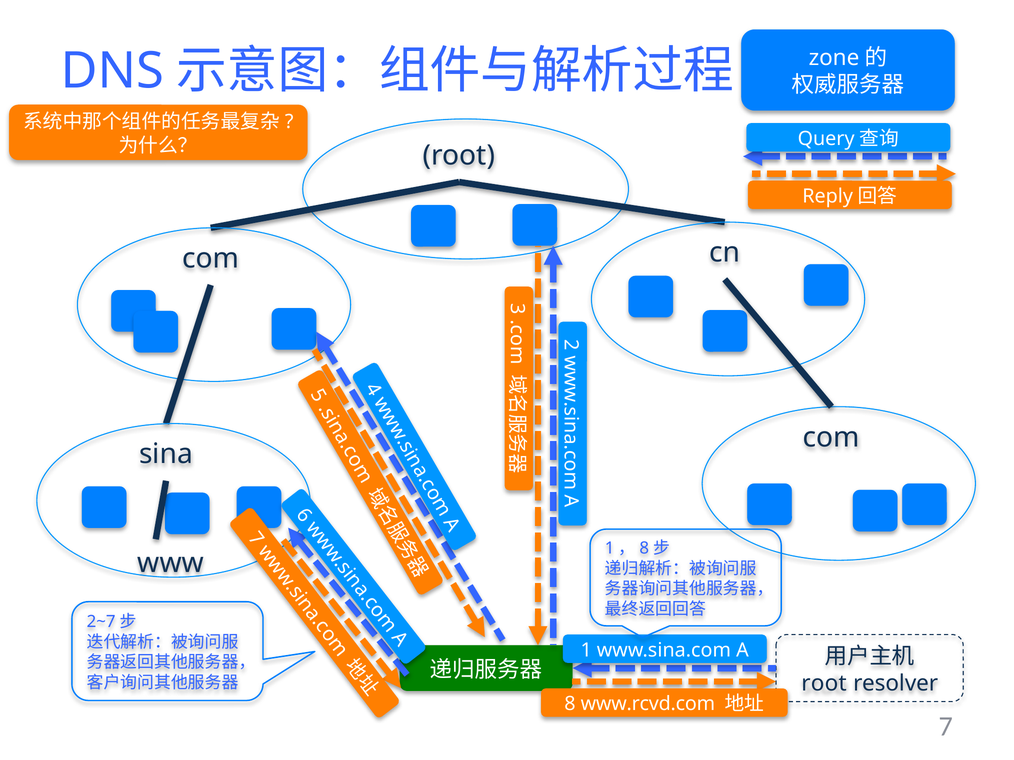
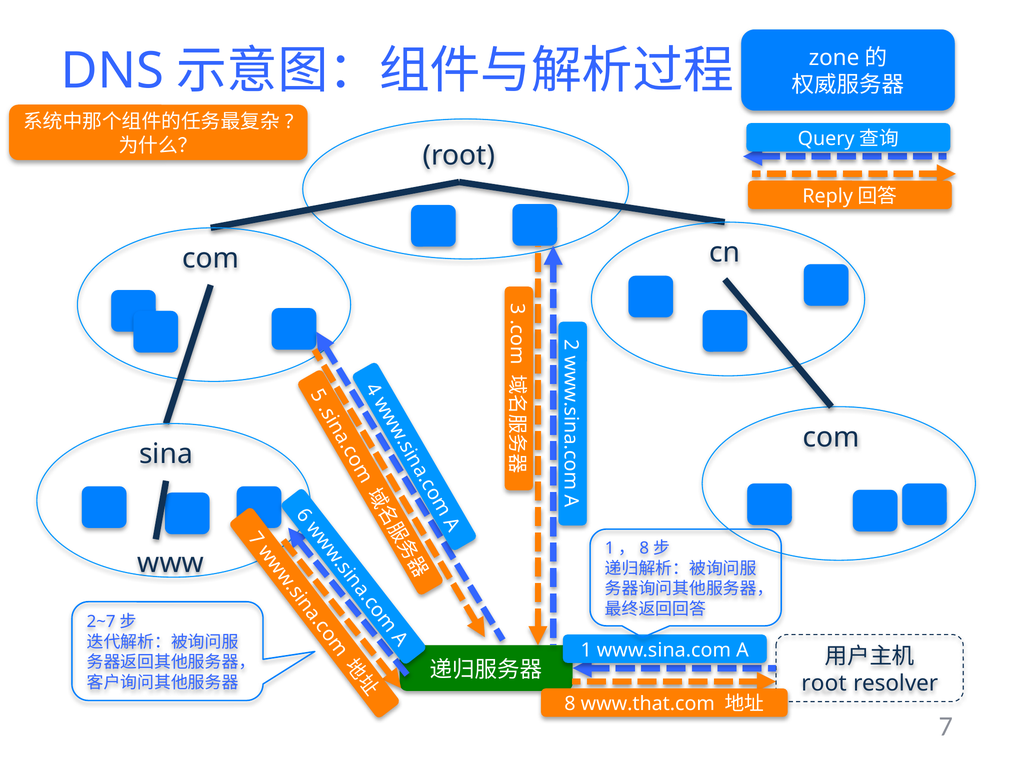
www.rcvd.com: www.rcvd.com -> www.that.com (648, 704)
